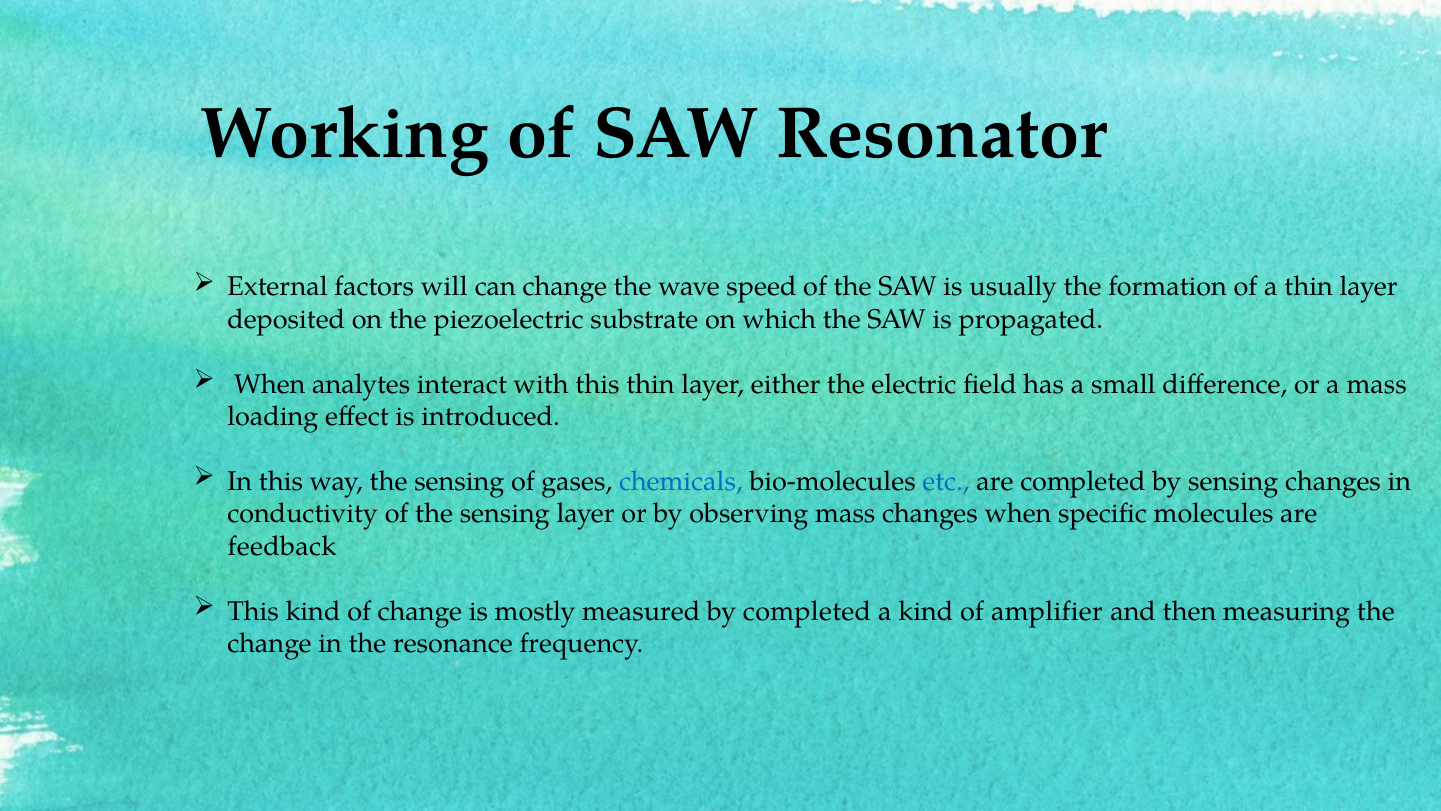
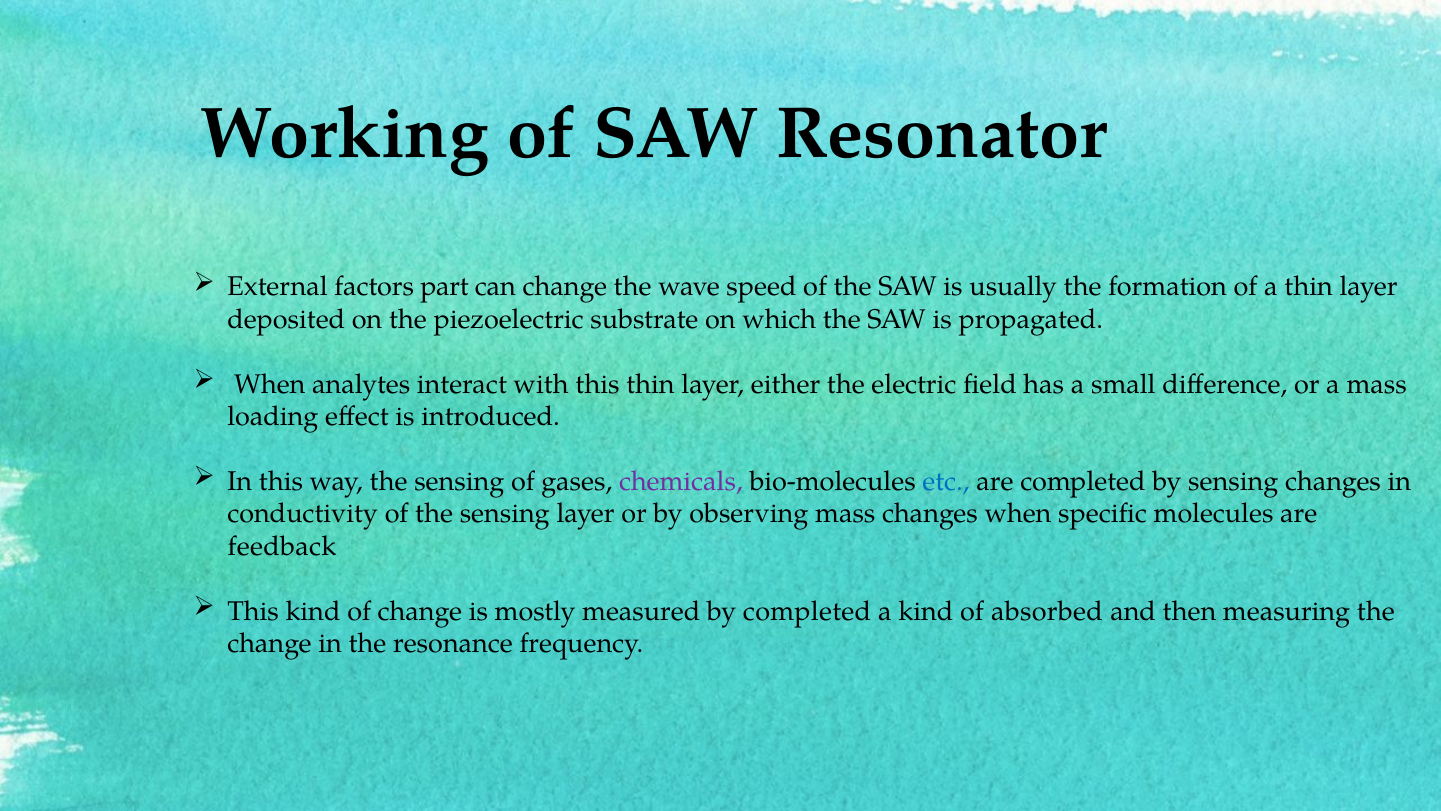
will: will -> part (444, 287)
chemicals colour: blue -> purple (681, 481)
amplifier: amplifier -> absorbed (1047, 611)
